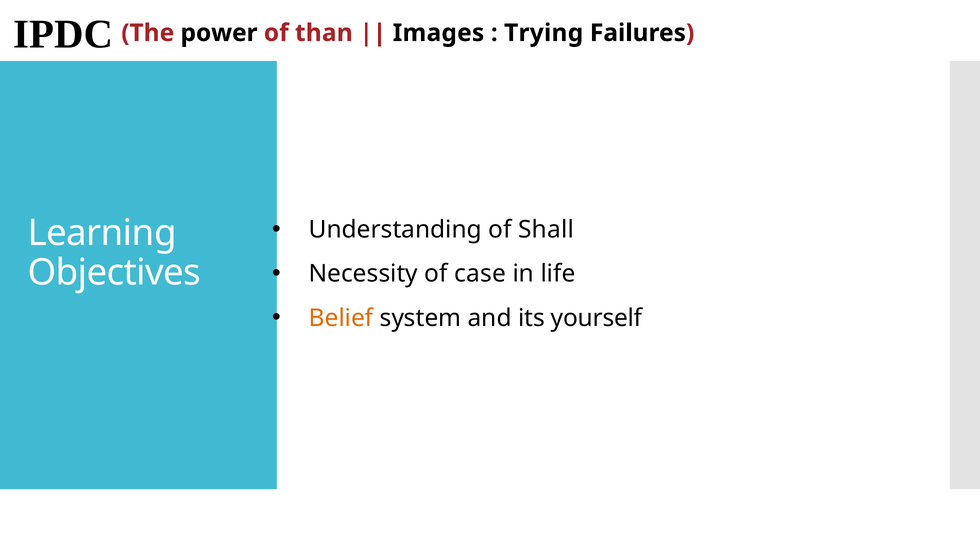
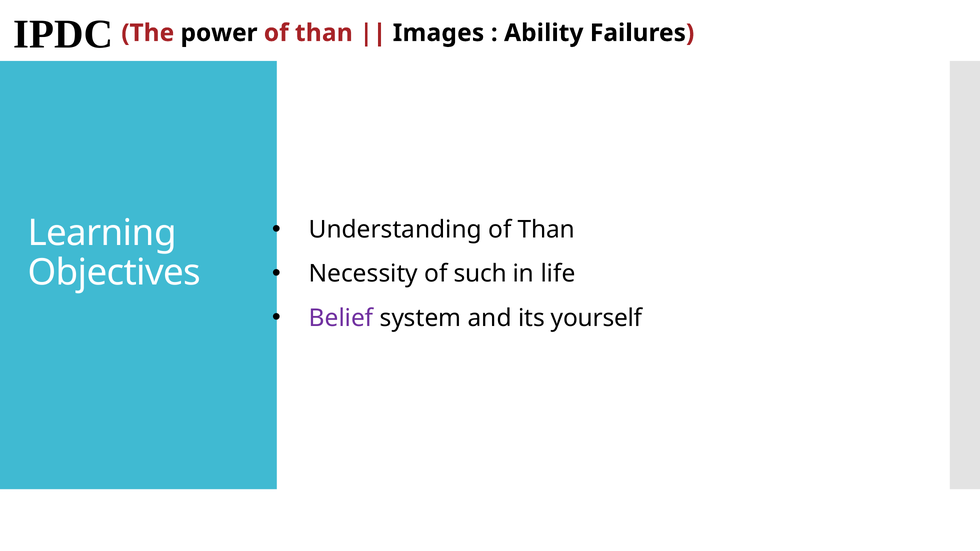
Trying: Trying -> Ability (544, 33)
Understanding of Shall: Shall -> Than (546, 230)
case: case -> such (480, 274)
Belief colour: orange -> purple (341, 318)
